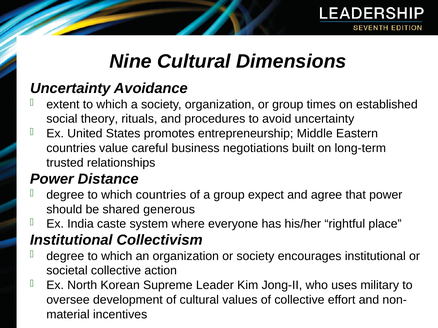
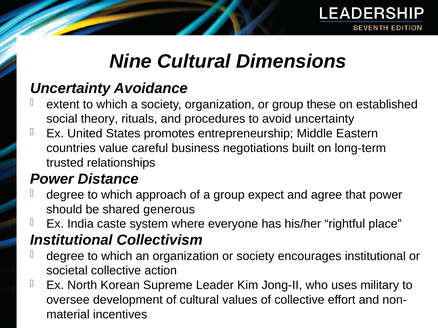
times: times -> these (321, 105)
which countries: countries -> approach (161, 195)
